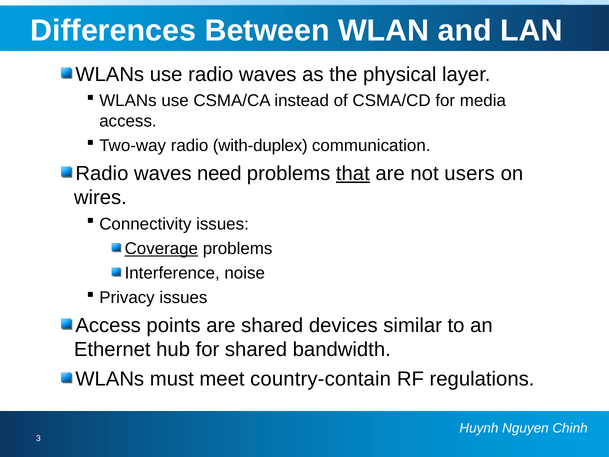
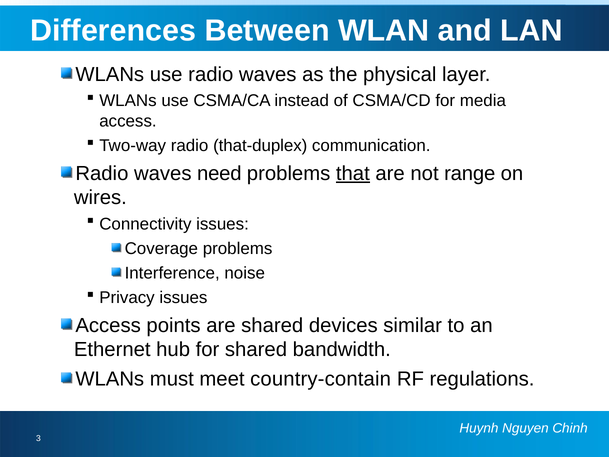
with-duplex: with-duplex -> that-duplex (260, 146)
users: users -> range (470, 173)
Coverage underline: present -> none (161, 249)
